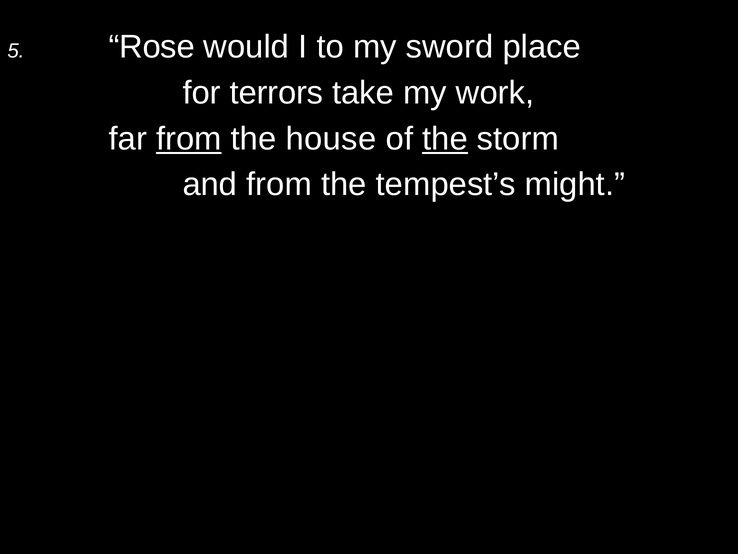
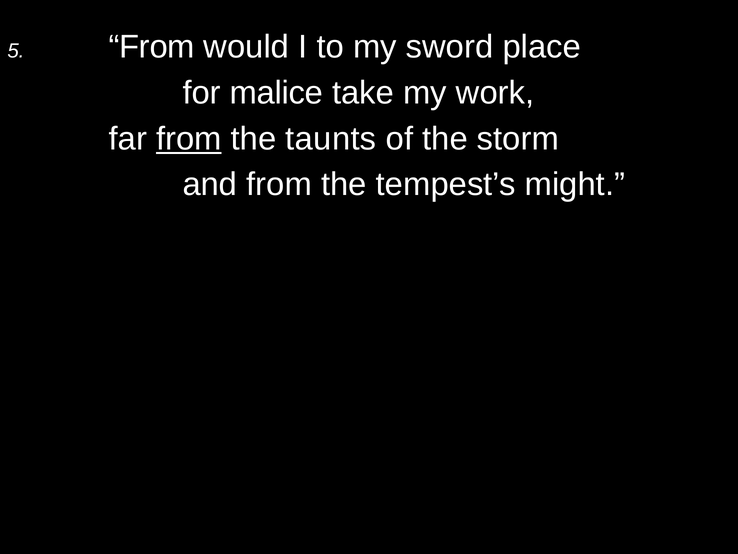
5 Rose: Rose -> From (152, 47)
terrors: terrors -> malice (276, 93)
house: house -> taunts (331, 139)
the underline: present -> none (445, 139)
